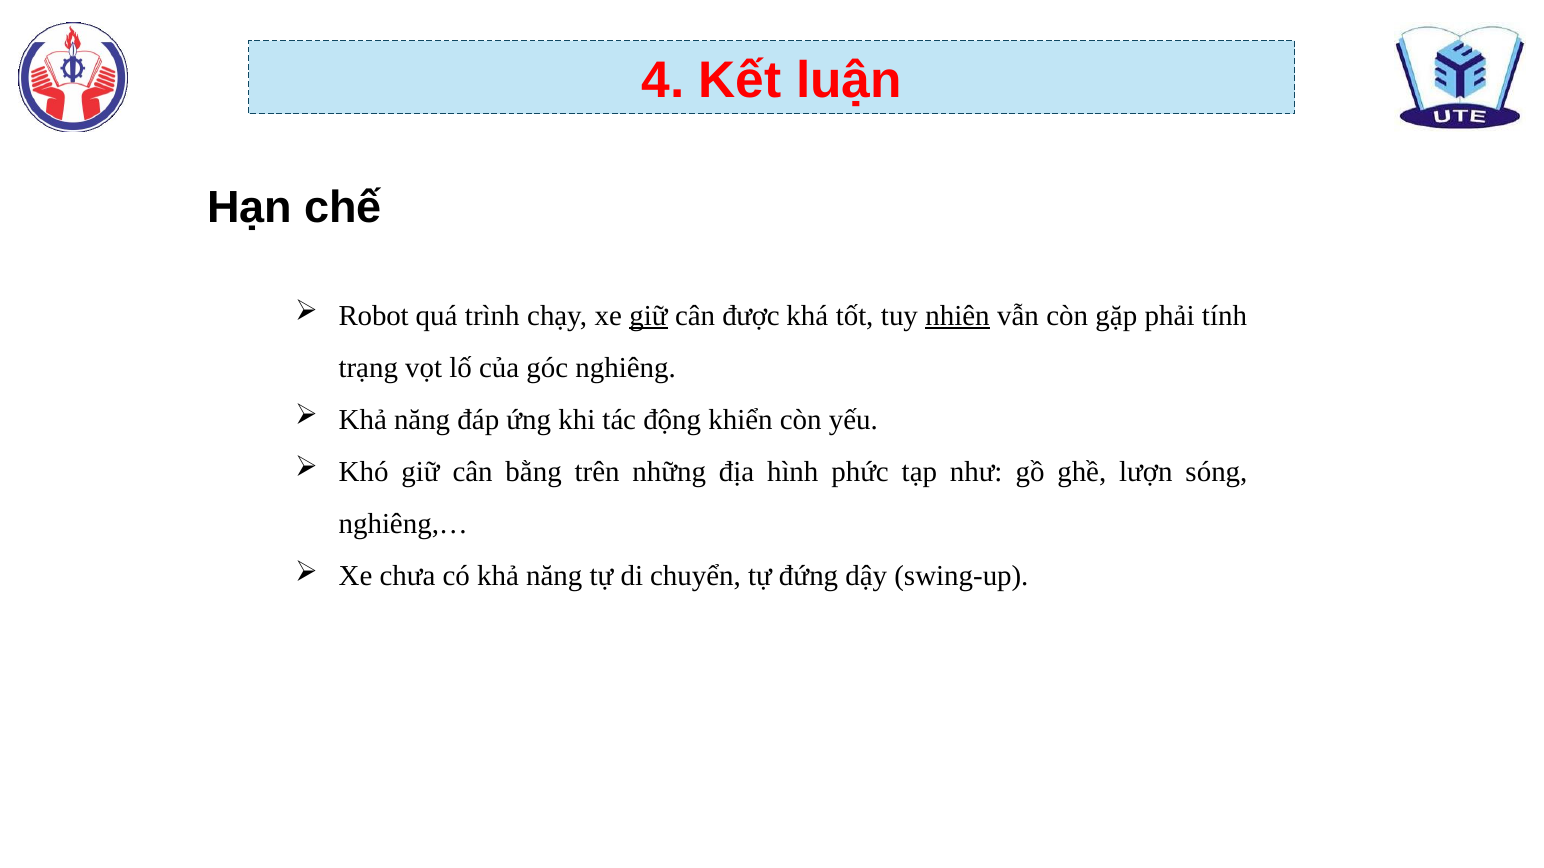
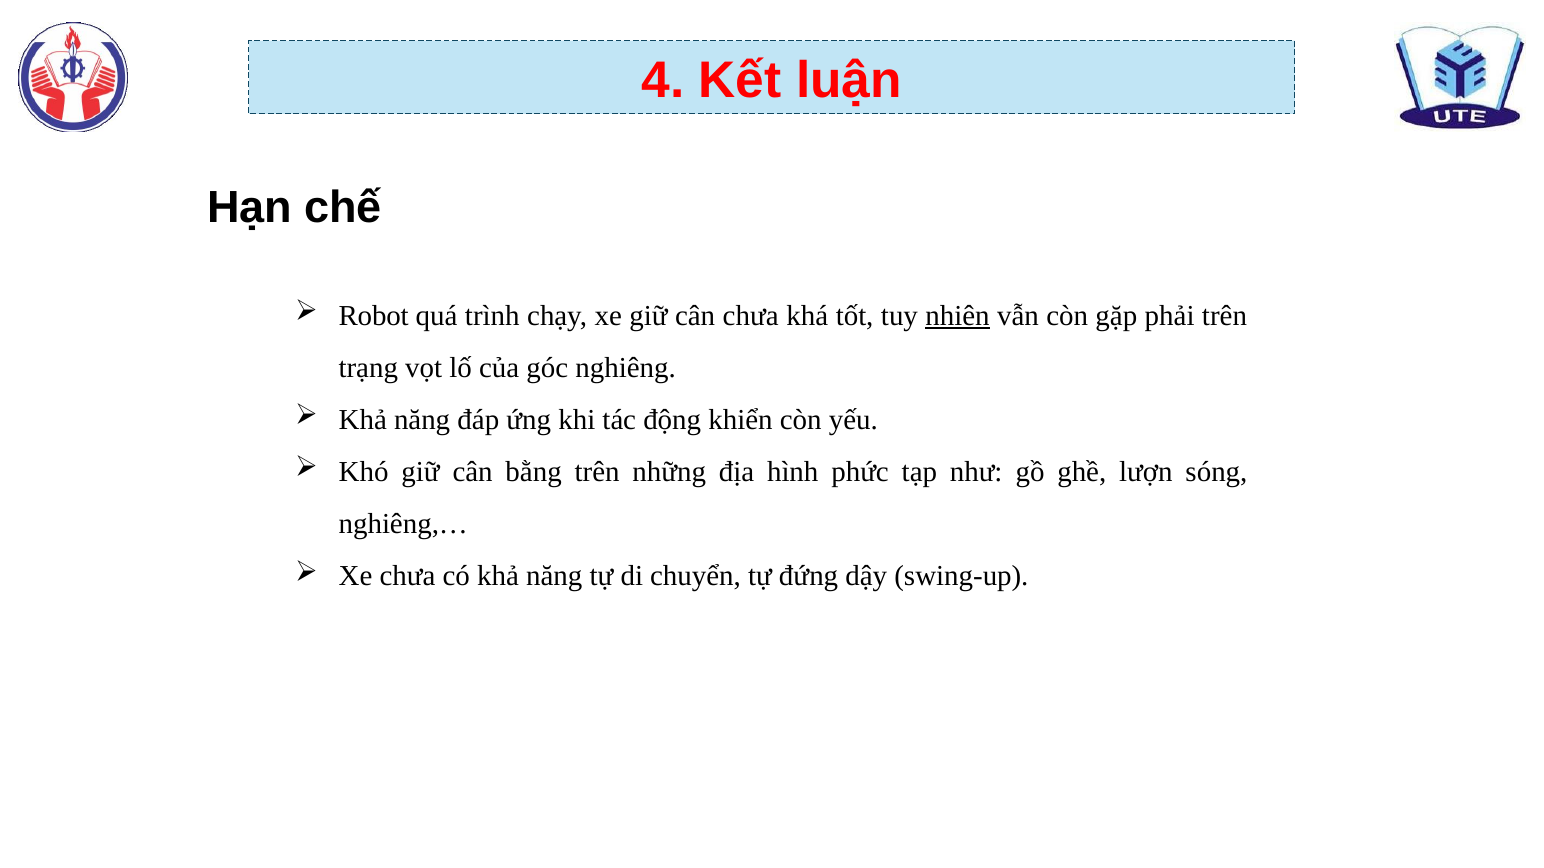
giữ underline: present -> none (649, 316)
cân được: được -> chưa (751, 316)
phải tính: tính -> trên (1225, 316)
